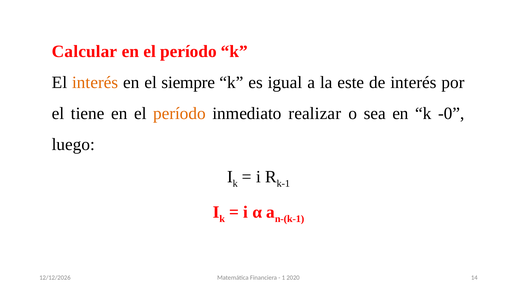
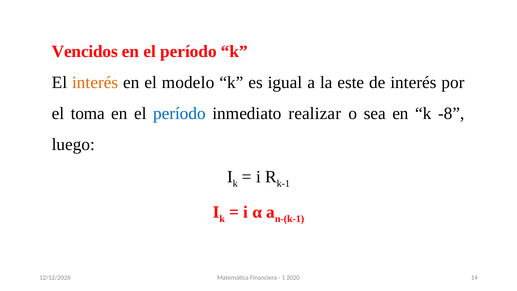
Calcular: Calcular -> Vencidos (85, 51)
siempre: siempre -> modelo (188, 82)
tiene: tiene -> toma (88, 113)
período colour: orange -> blue (179, 113)
-0: -0 -> -8 (451, 113)
